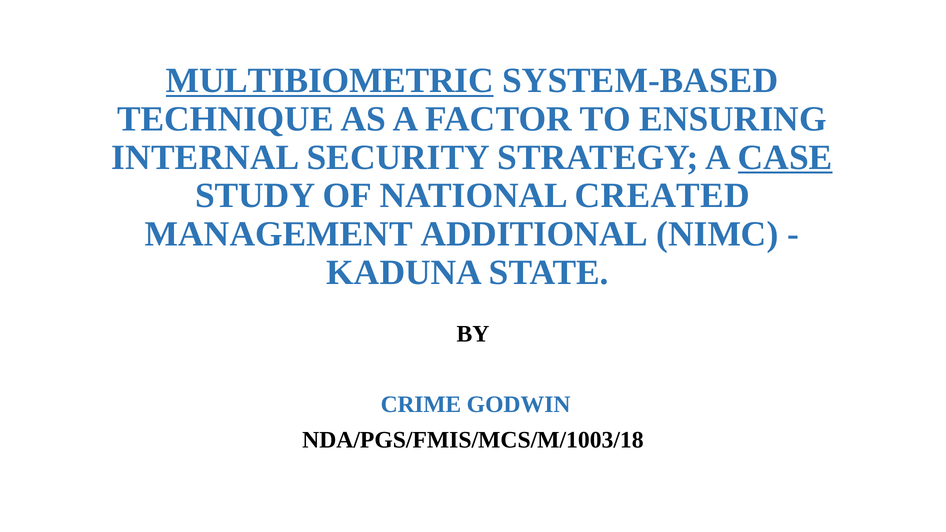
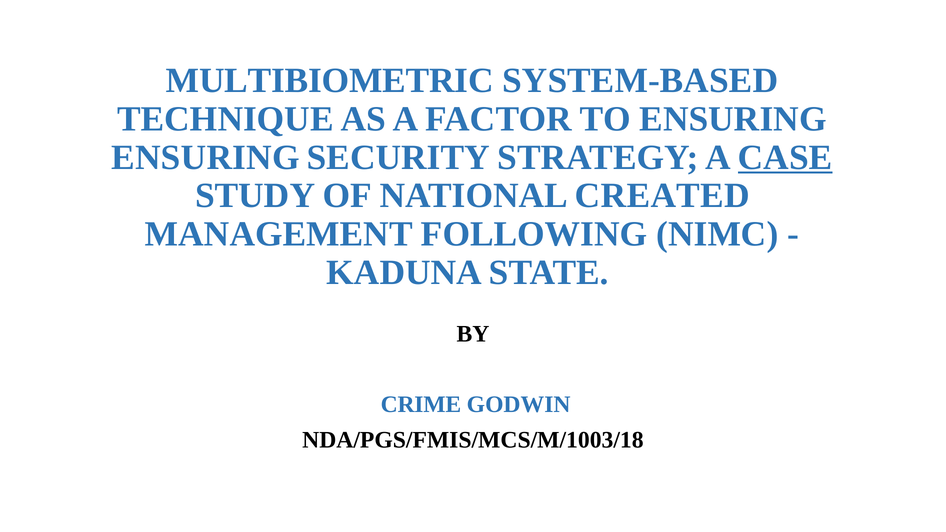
MULTIBIOMETRIC underline: present -> none (330, 81)
INTERNAL: INTERNAL -> ENSURING (206, 157)
ADDITIONAL: ADDITIONAL -> FOLLOWING (534, 234)
